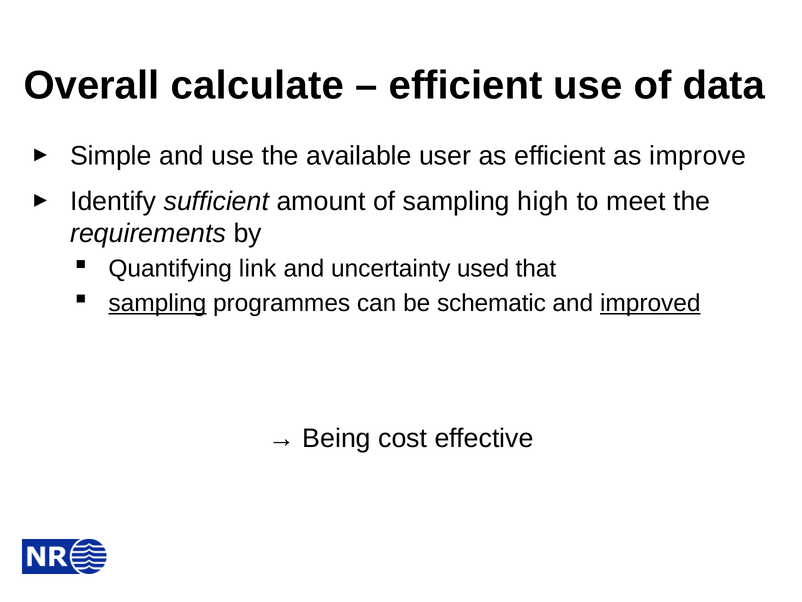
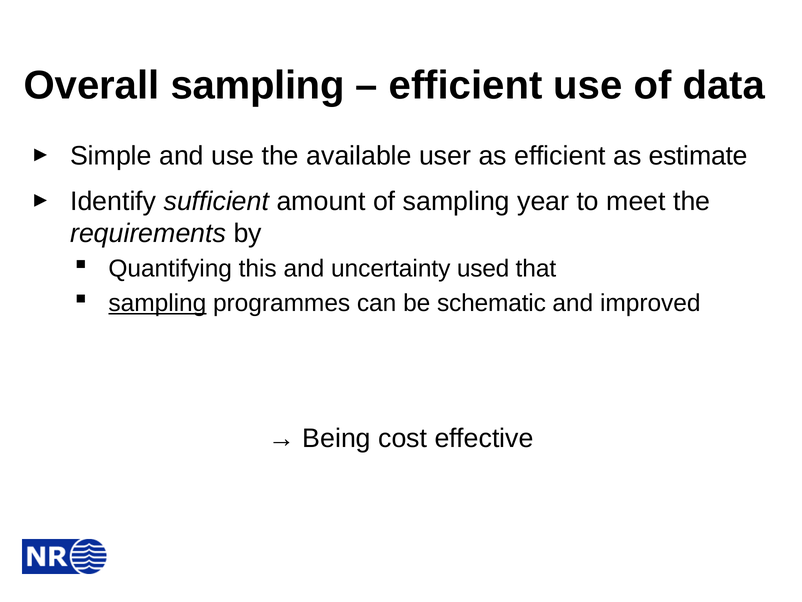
Overall calculate: calculate -> sampling (258, 85)
improve: improve -> estimate (698, 156)
high: high -> year (543, 201)
link: link -> this (258, 269)
improved underline: present -> none (650, 303)
